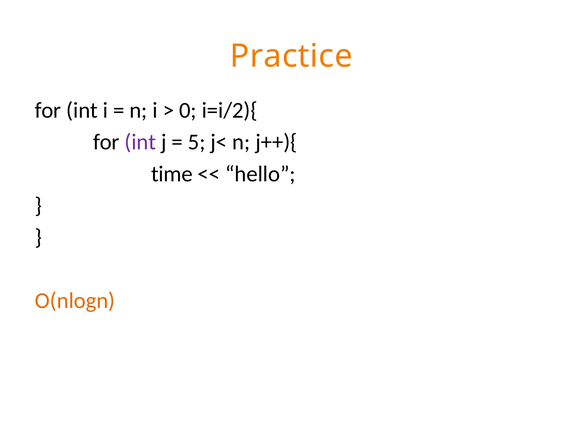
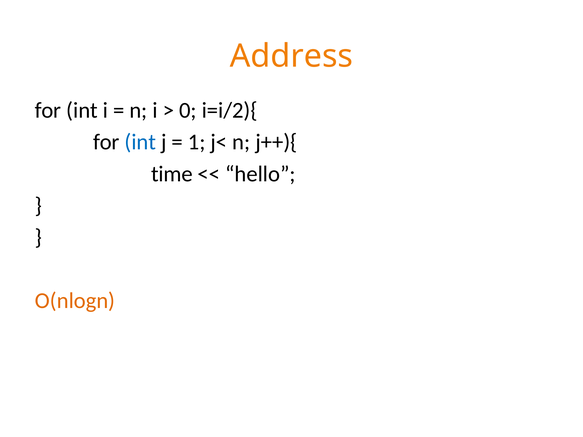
Practice: Practice -> Address (292, 56)
int colour: purple -> blue (140, 142)
5: 5 -> 1 (197, 142)
